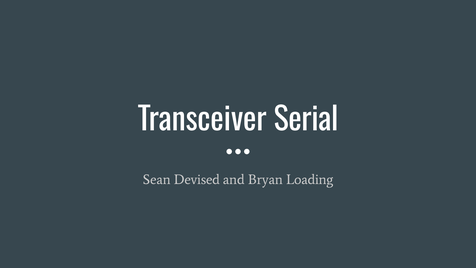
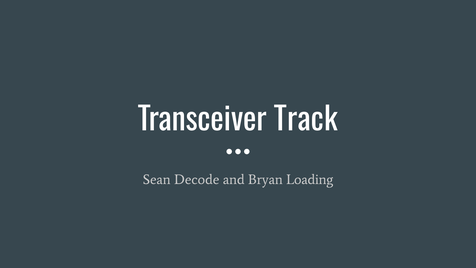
Serial: Serial -> Track (306, 120)
Devised: Devised -> Decode (197, 179)
